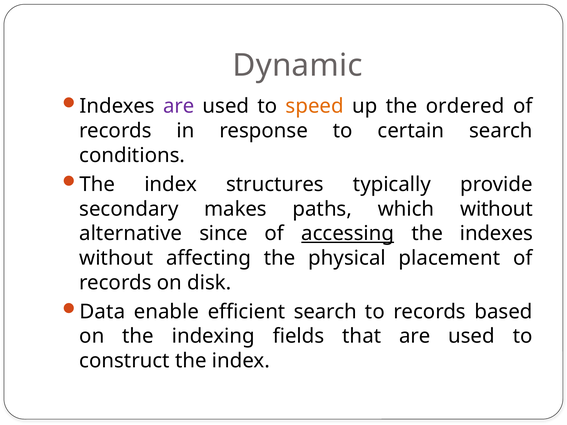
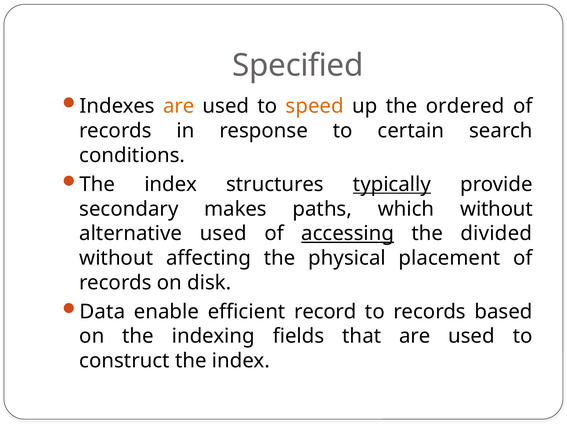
Dynamic: Dynamic -> Specified (298, 66)
are colour: purple -> orange (179, 106)
typically underline: none -> present (392, 185)
alternative since: since -> used (223, 234)
the indexes: indexes -> divided (496, 234)
efficient search: search -> record (325, 312)
